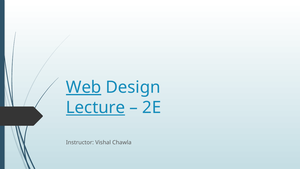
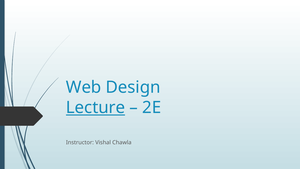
Web underline: present -> none (84, 87)
